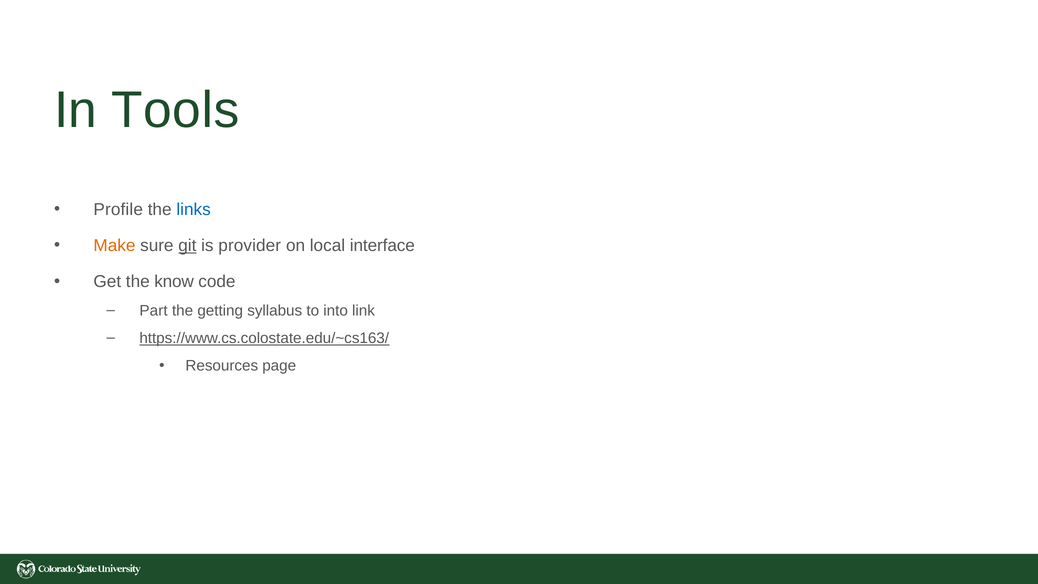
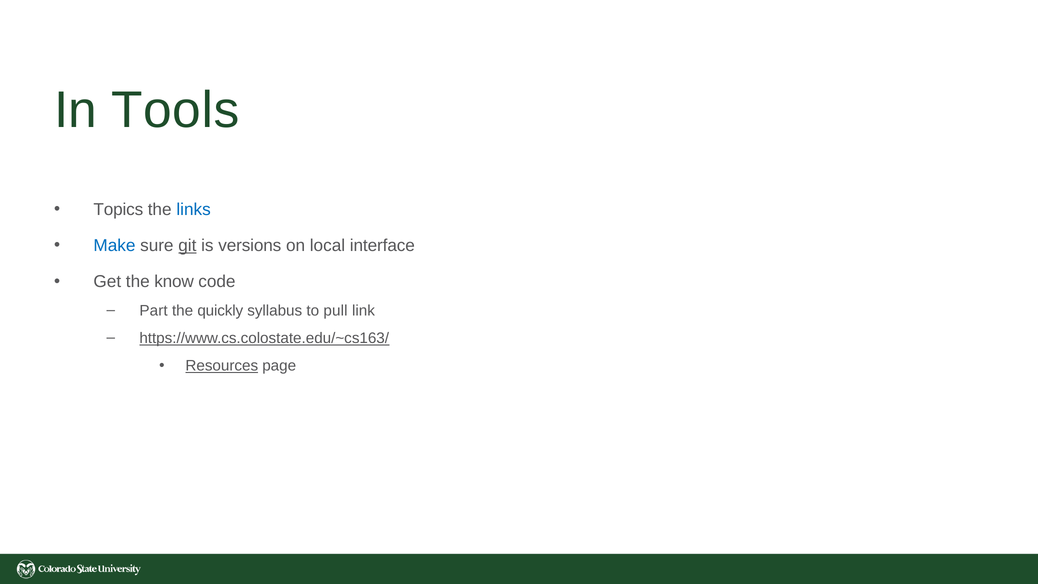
Profile: Profile -> Topics (118, 209)
Make colour: orange -> blue (114, 246)
provider: provider -> versions (250, 246)
getting: getting -> quickly (220, 310)
into: into -> pull (336, 310)
Resources underline: none -> present (222, 366)
